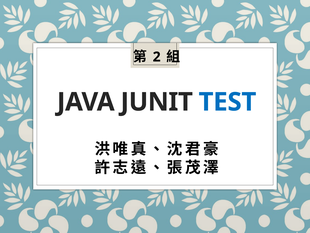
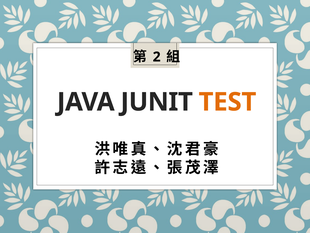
TEST colour: blue -> orange (227, 102)
